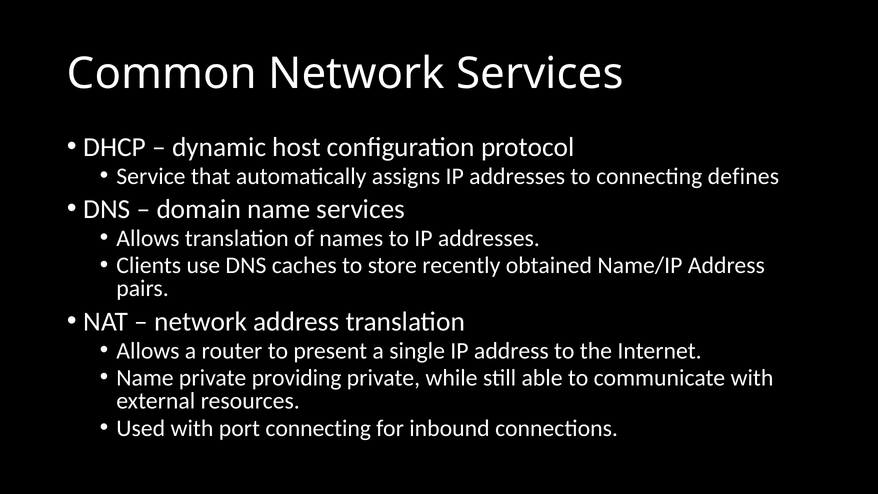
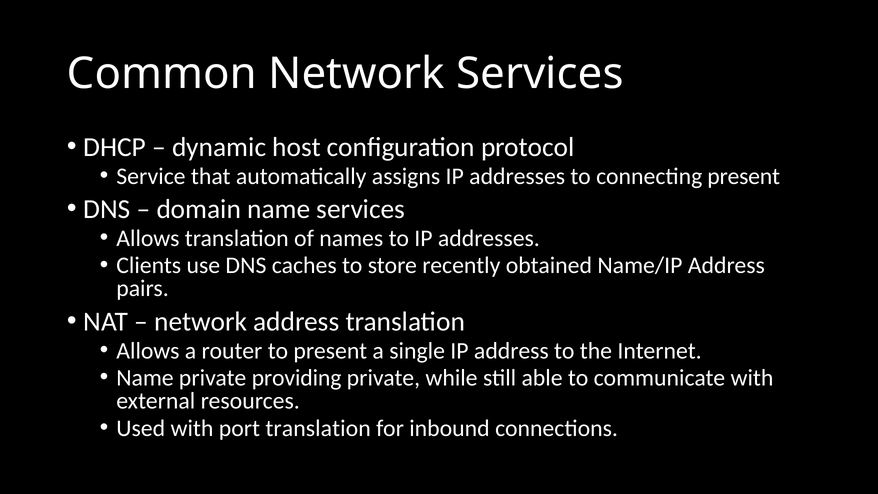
connecting defines: defines -> present (744, 176)
port connecting: connecting -> translation (318, 428)
